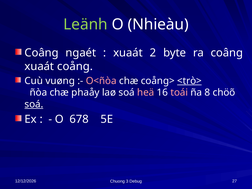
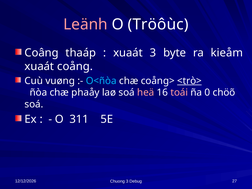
Leänh colour: light green -> pink (85, 24)
Nhieàu: Nhieàu -> Tröôùc (158, 24)
ngaét: ngaét -> thaáp (81, 53)
xuaát 2: 2 -> 3 (153, 53)
ra coâng: coâng -> kieåm (227, 53)
O<ñòa colour: pink -> light blue (101, 81)
8: 8 -> 0 (207, 93)
soá underline: present -> none (34, 104)
678: 678 -> 311 (79, 119)
